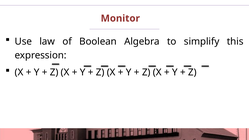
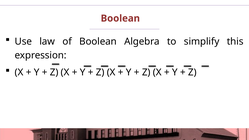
Monitor: Monitor -> Boolean (120, 18)
